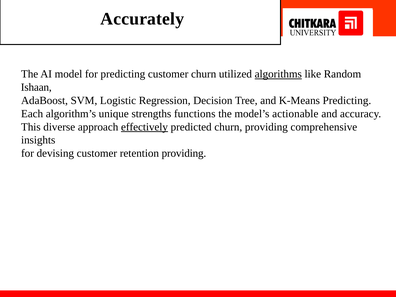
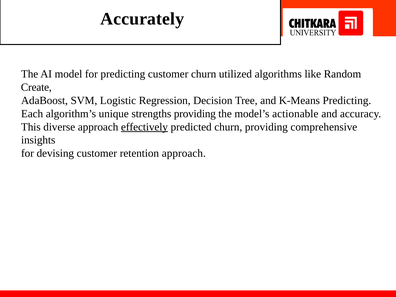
algorithms underline: present -> none (278, 74)
Ishaan: Ishaan -> Create (36, 87)
strengths functions: functions -> providing (195, 114)
retention providing: providing -> approach (184, 153)
